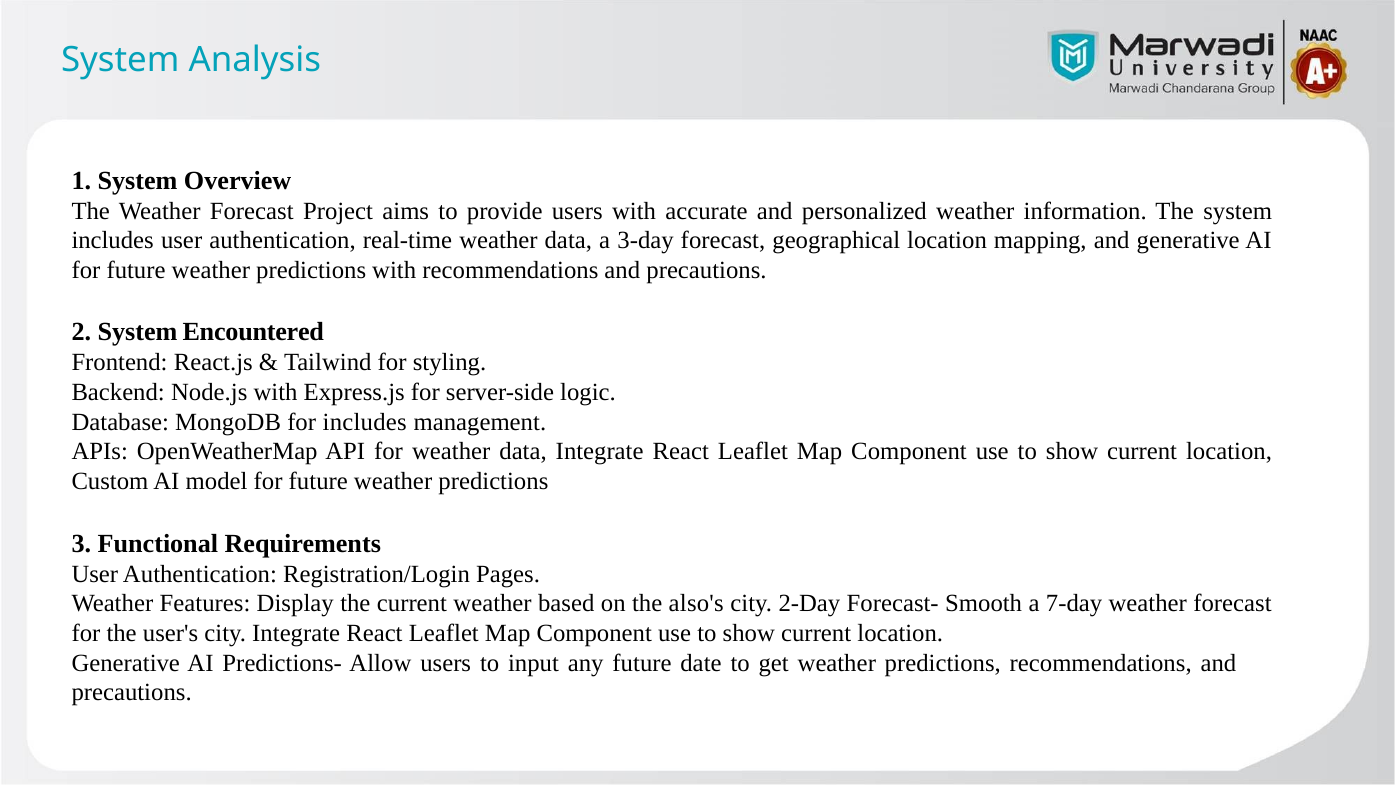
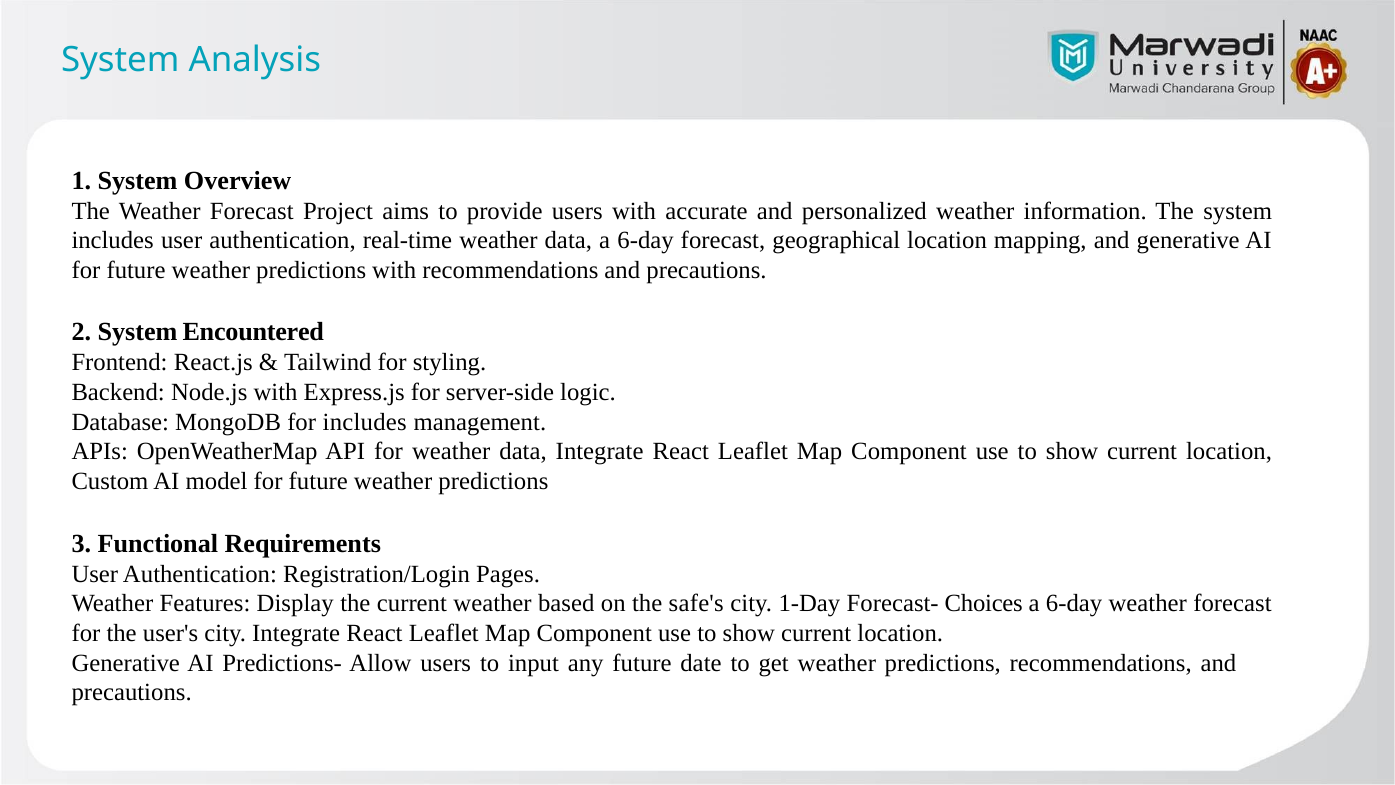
data a 3-day: 3-day -> 6-day (646, 240)
also's: also's -> safe's (696, 603)
2-Day: 2-Day -> 1-Day (809, 603)
Smooth: Smooth -> Choices (984, 603)
7-day: 7-day -> 6-day (1074, 603)
